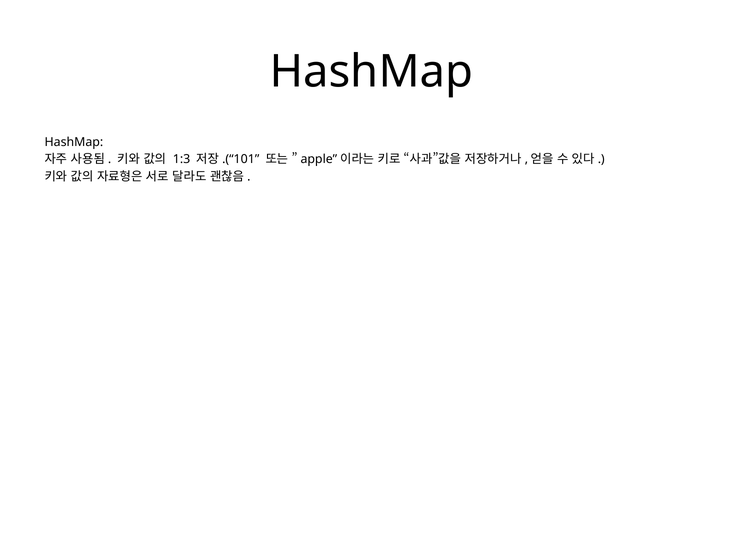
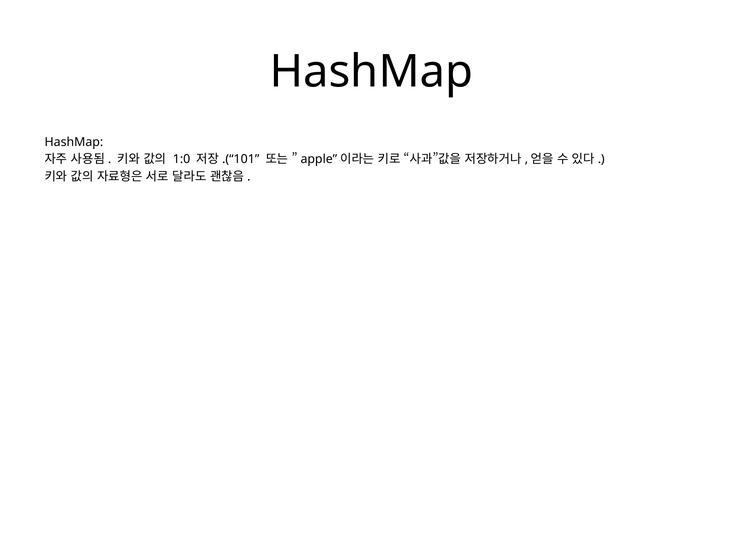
1:3: 1:3 -> 1:0 (182, 159)
